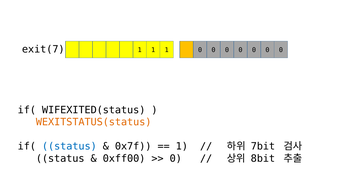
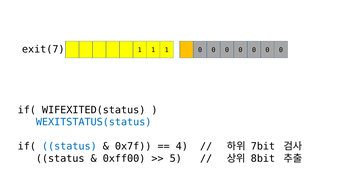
WEXITSTATUS(status colour: orange -> blue (94, 122)
1: 1 -> 4 (182, 146)
0: 0 -> 5 (176, 159)
